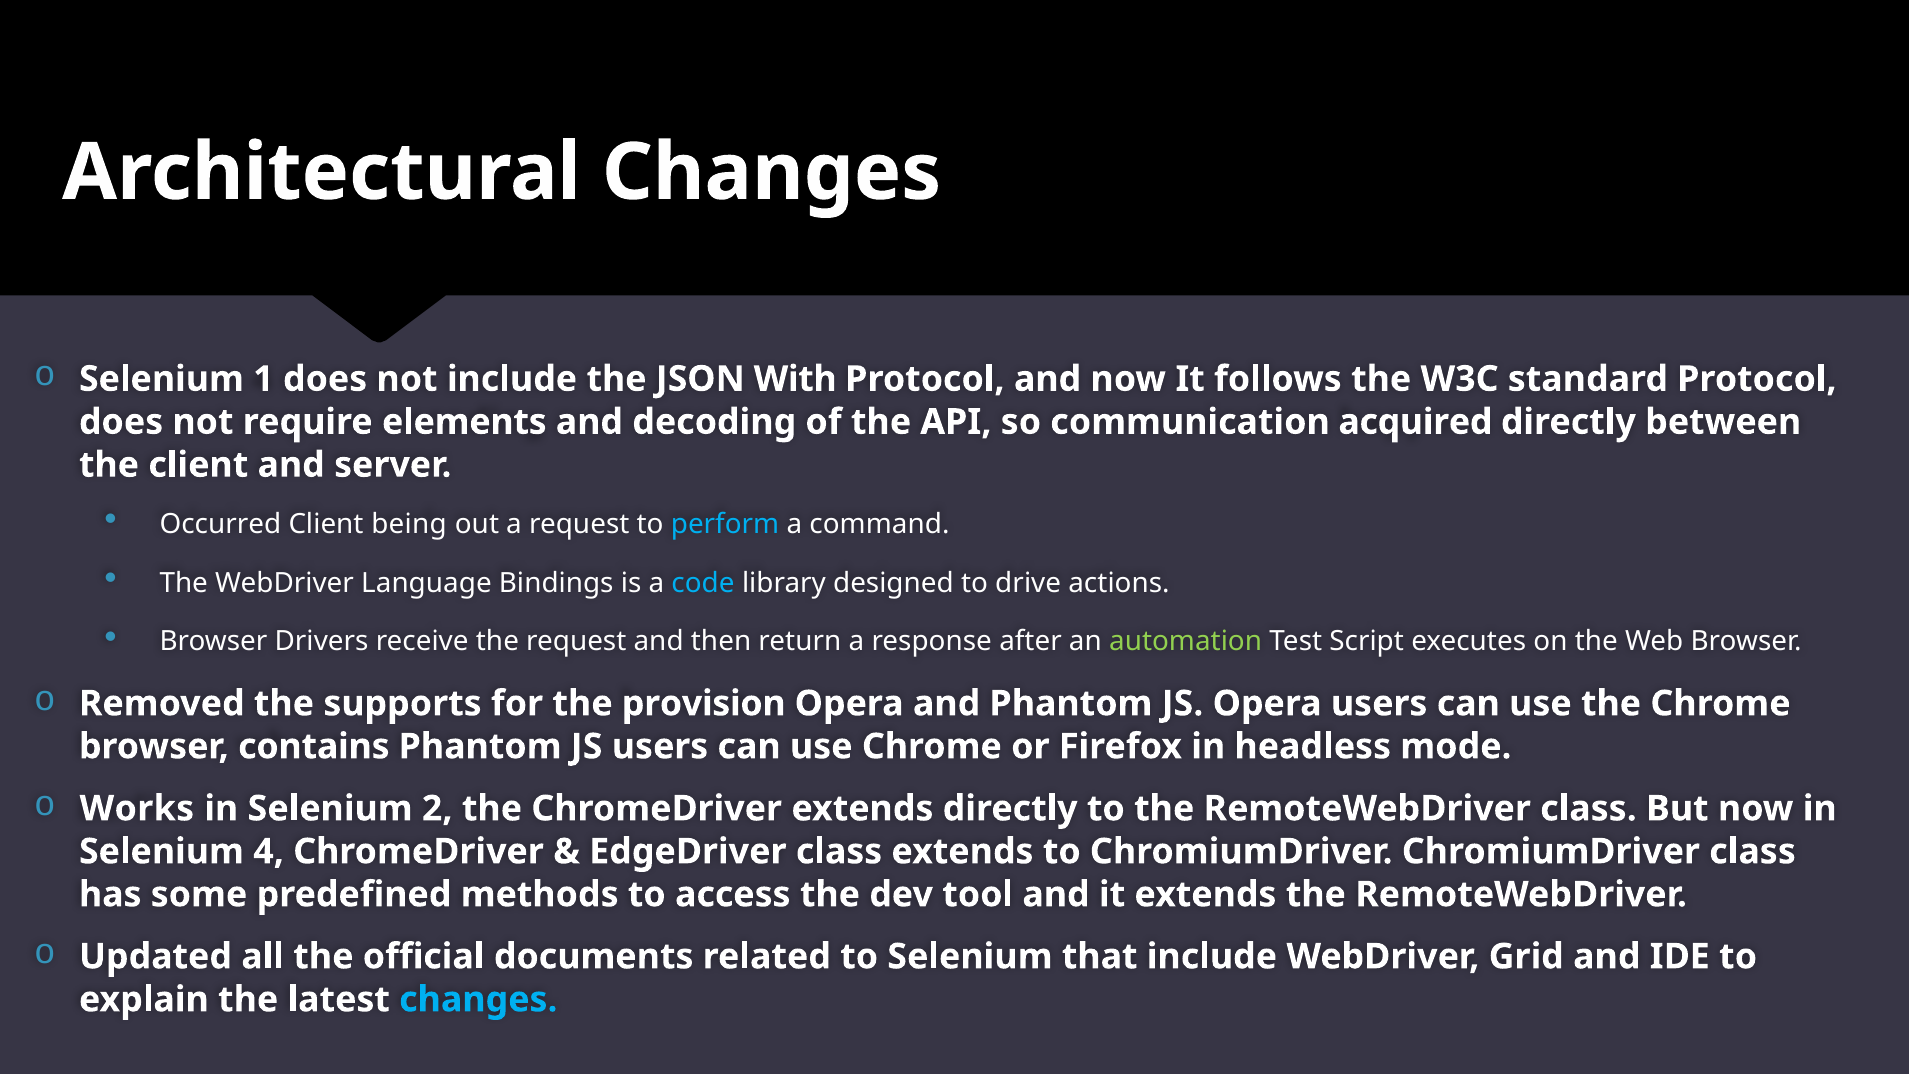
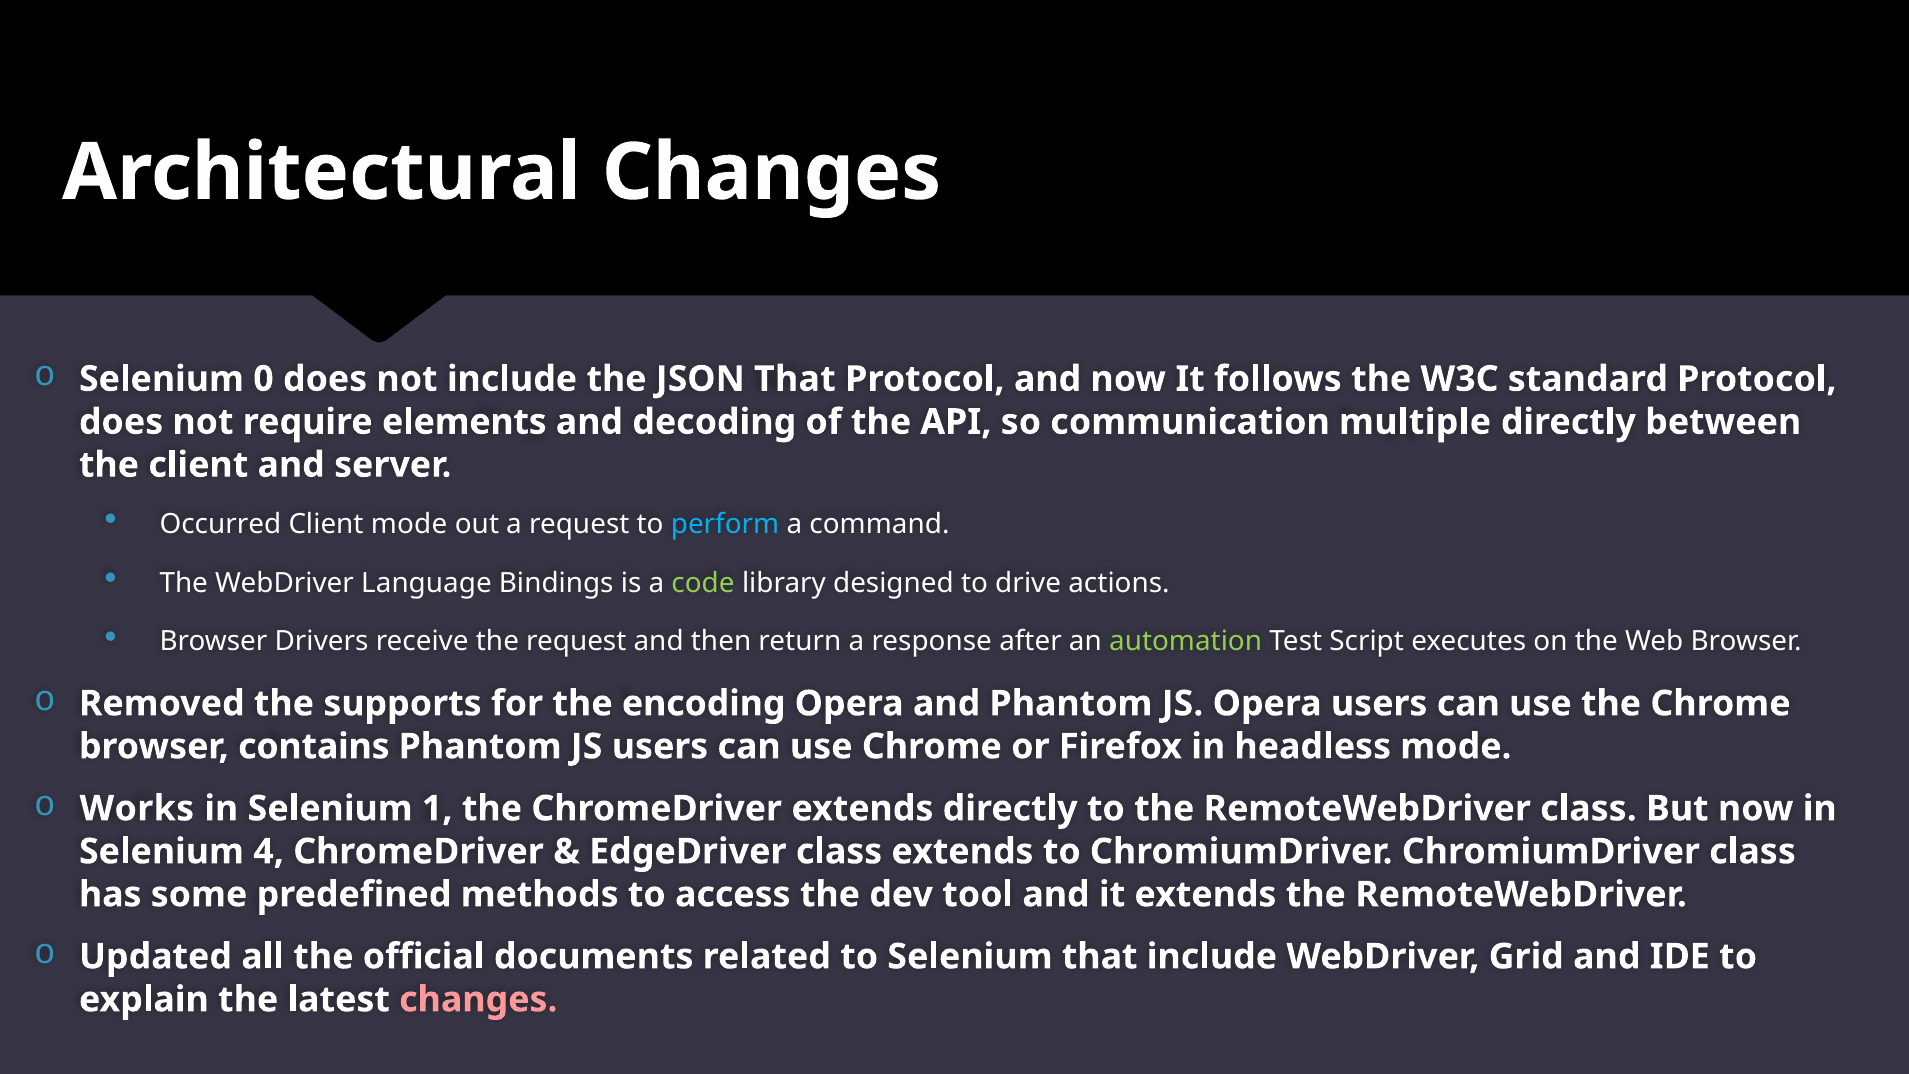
1: 1 -> 0 (263, 379)
JSON With: With -> That (795, 379)
acquired: acquired -> multiple (1415, 422)
Client being: being -> mode (409, 524)
code colour: light blue -> light green (703, 583)
provision: provision -> encoding (704, 703)
2: 2 -> 1 (437, 808)
changes colour: light blue -> pink (478, 999)
